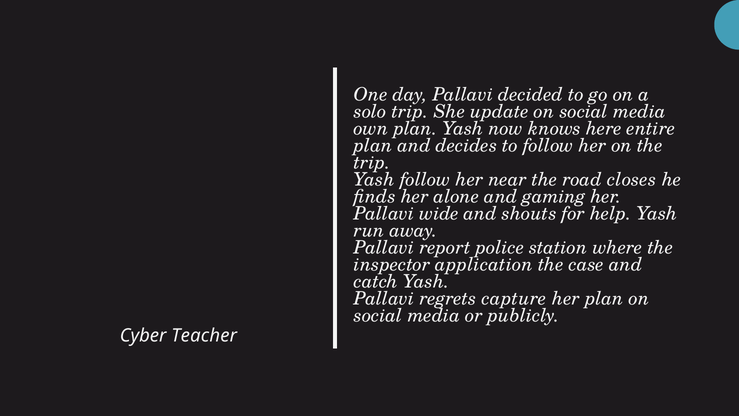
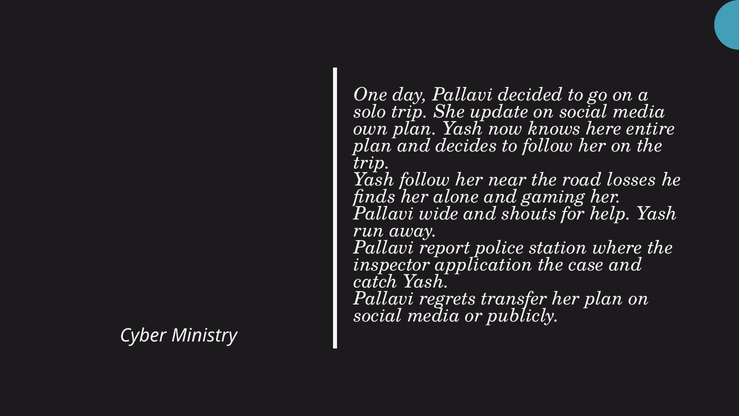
closes: closes -> losses (632, 180)
capture: capture -> transfer (514, 298)
Teacher: Teacher -> Ministry (204, 335)
